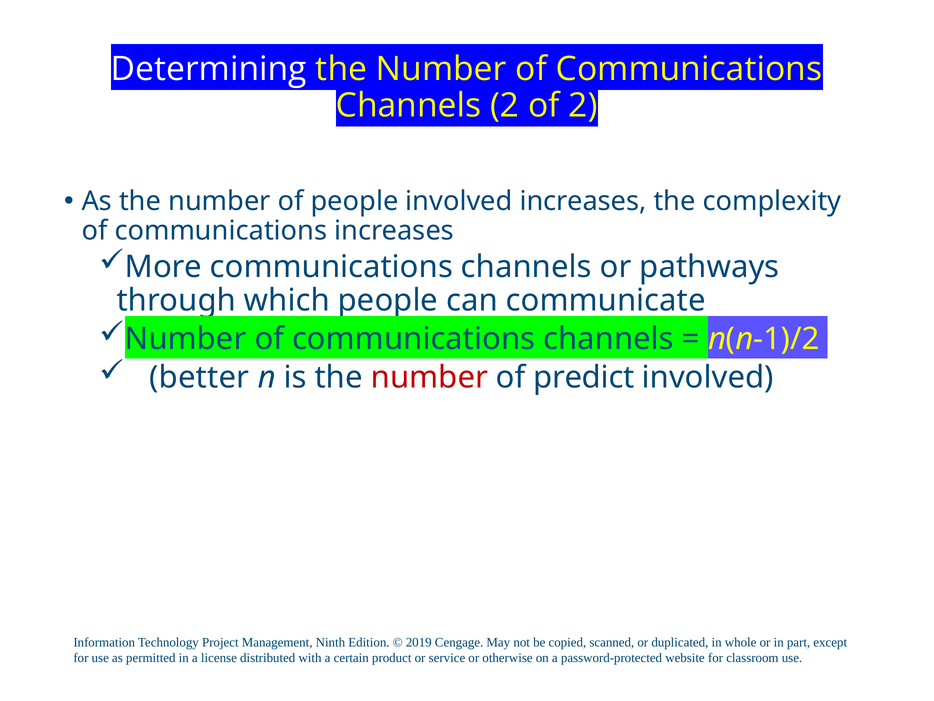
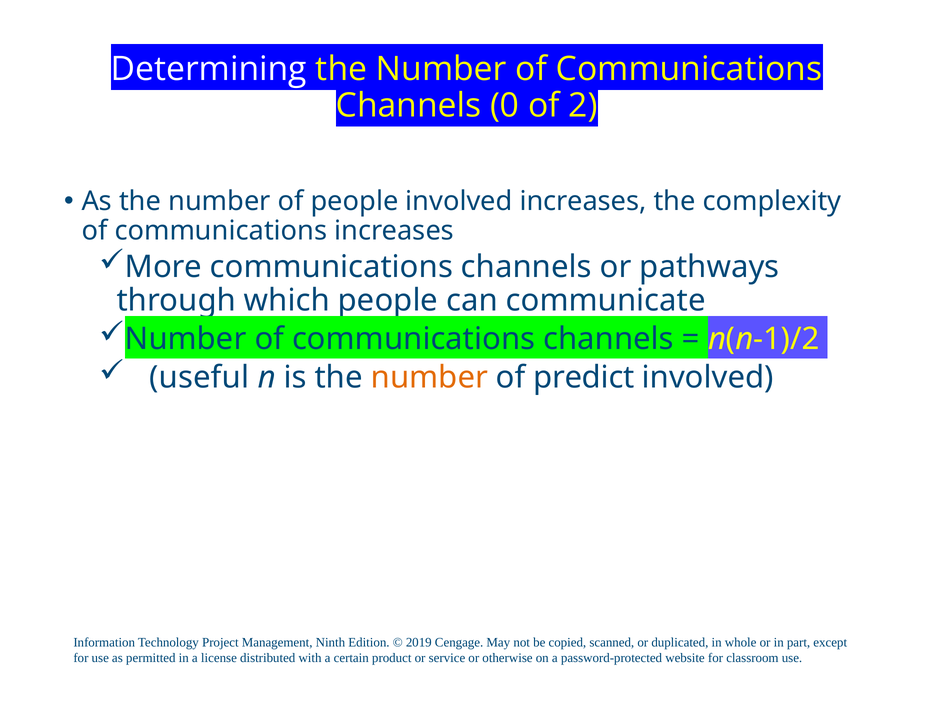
Channels 2: 2 -> 0 (505, 105)
better: better -> useful (199, 377)
number colour: red -> orange (429, 377)
